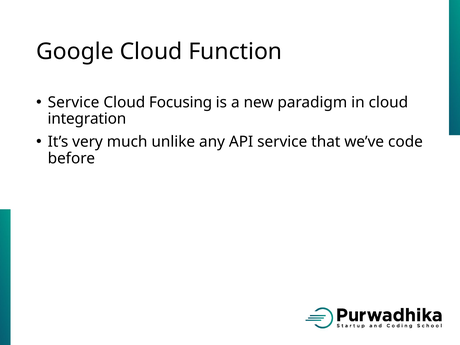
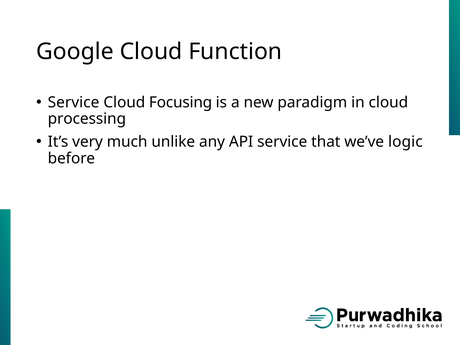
integration: integration -> processing (87, 119)
code: code -> logic (405, 142)
